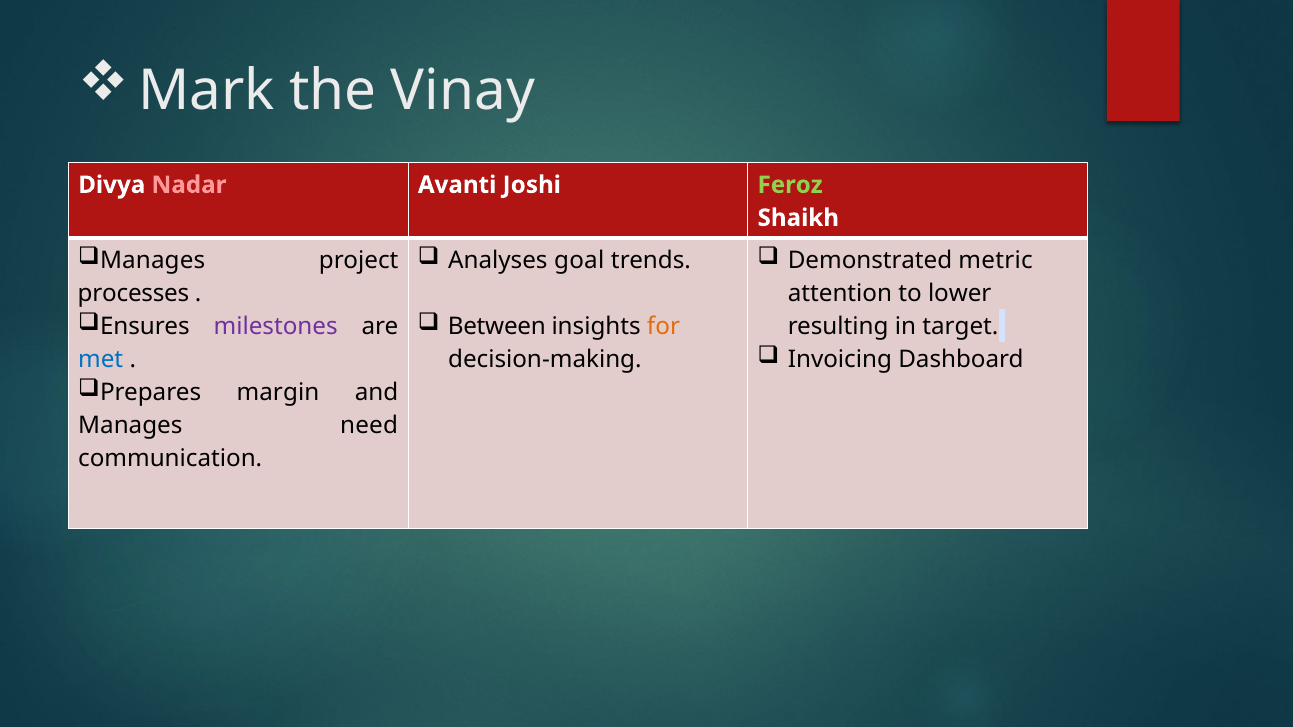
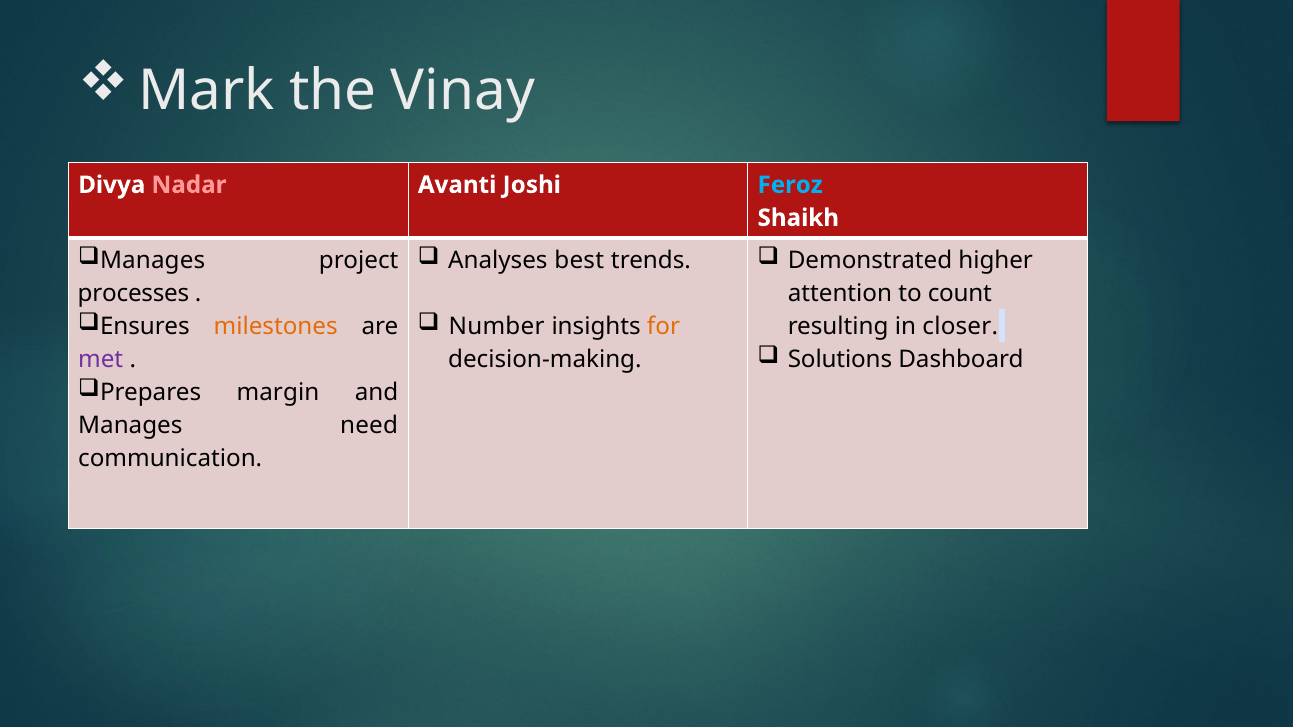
Feroz colour: light green -> light blue (790, 185)
goal: goal -> best (579, 261)
metric: metric -> higher (996, 261)
lower: lower -> count (960, 294)
milestones colour: purple -> orange (276, 327)
Between: Between -> Number (497, 327)
target: target -> closer (960, 327)
Invoicing: Invoicing -> Solutions (840, 360)
met colour: blue -> purple (101, 360)
